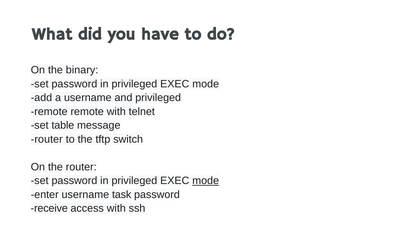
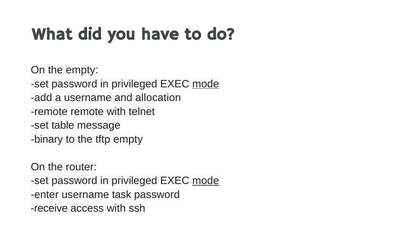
the binary: binary -> empty (82, 70)
mode underline: none -> present (206, 84)
and privileged: privileged -> allocation (158, 98)
router: router -> binary (47, 139)
tftp switch: switch -> empty (128, 139)
